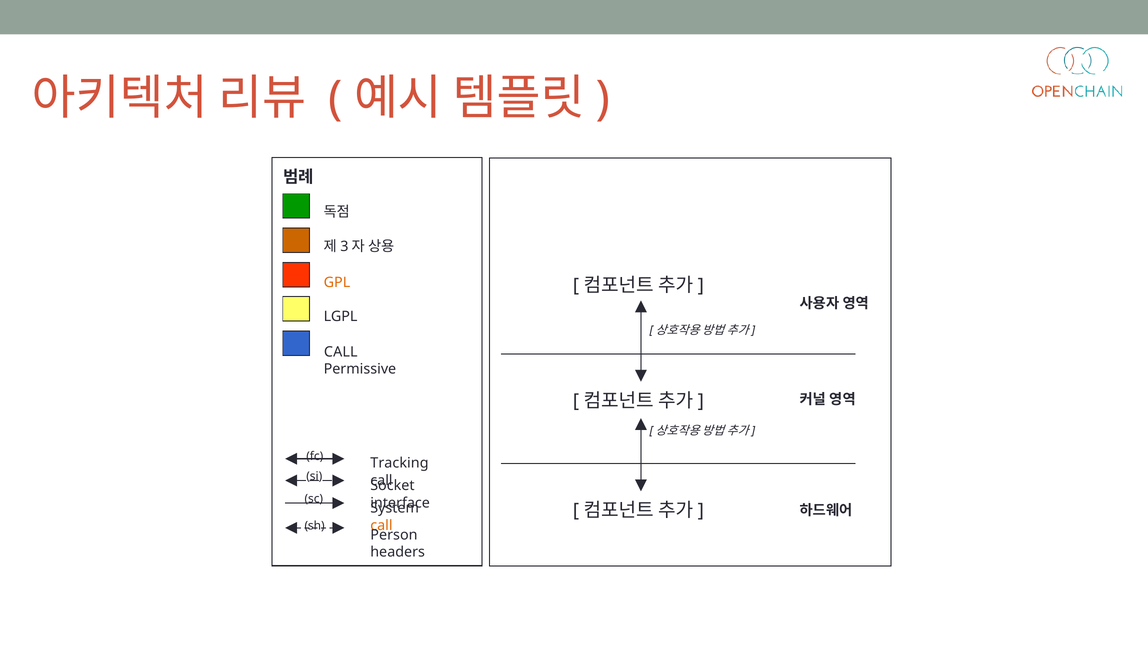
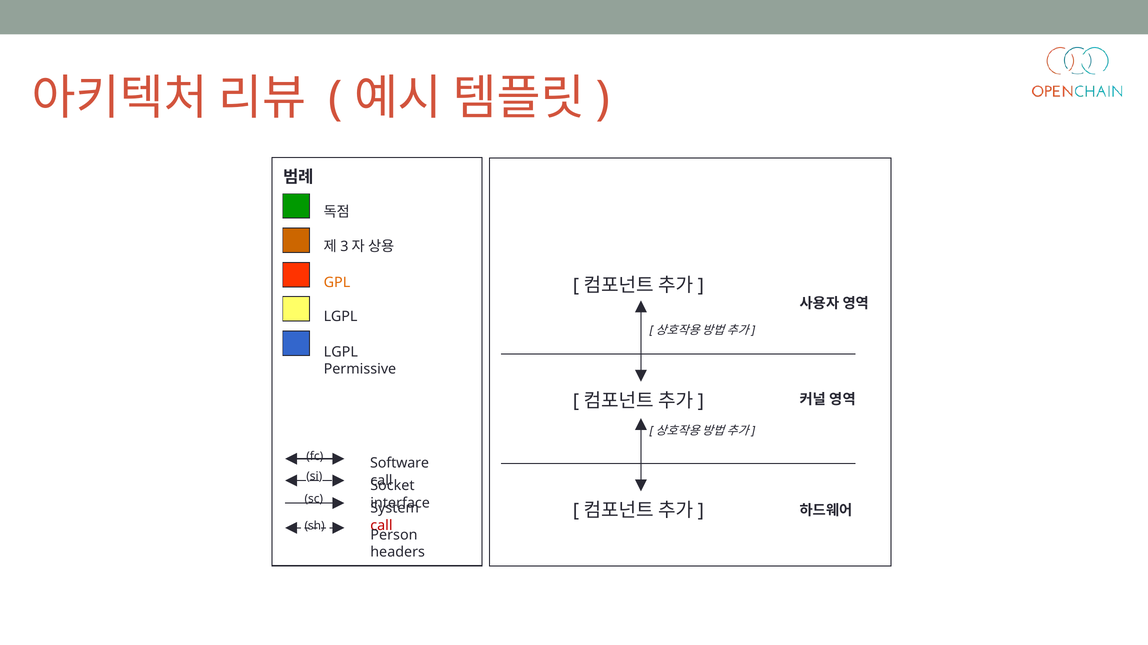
CALL: CALL -> LGPL (341, 352)
Tracking: Tracking -> Software (400, 464)
call colour: orange -> red (381, 526)
